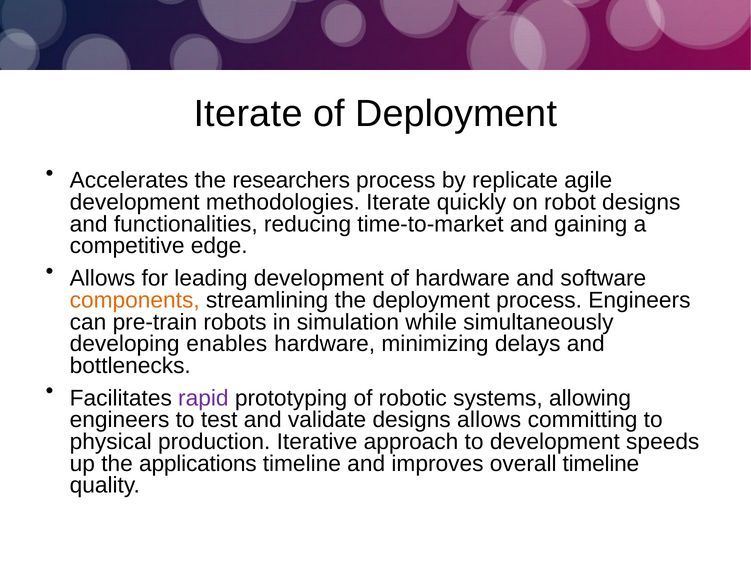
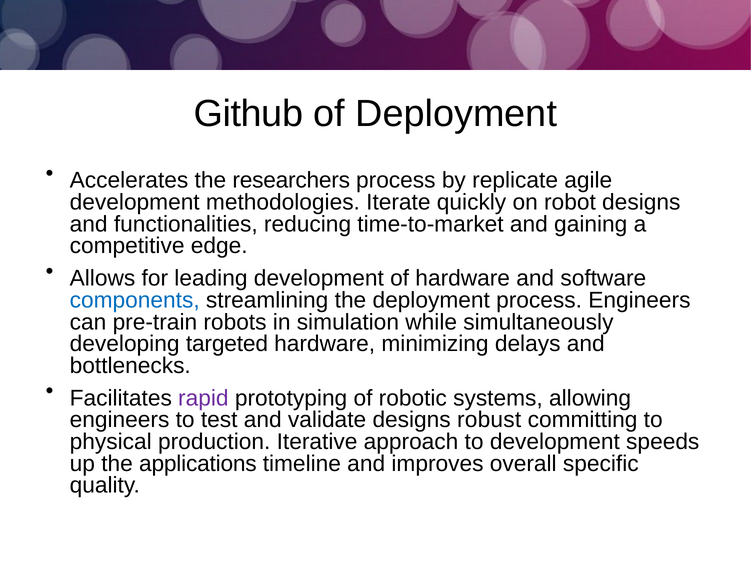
Iterate: Iterate -> Github (248, 114)
components colour: orange -> blue (135, 300)
enables: enables -> targeted (227, 344)
designs allows: allows -> robust (489, 420)
overall timeline: timeline -> specific (601, 464)
